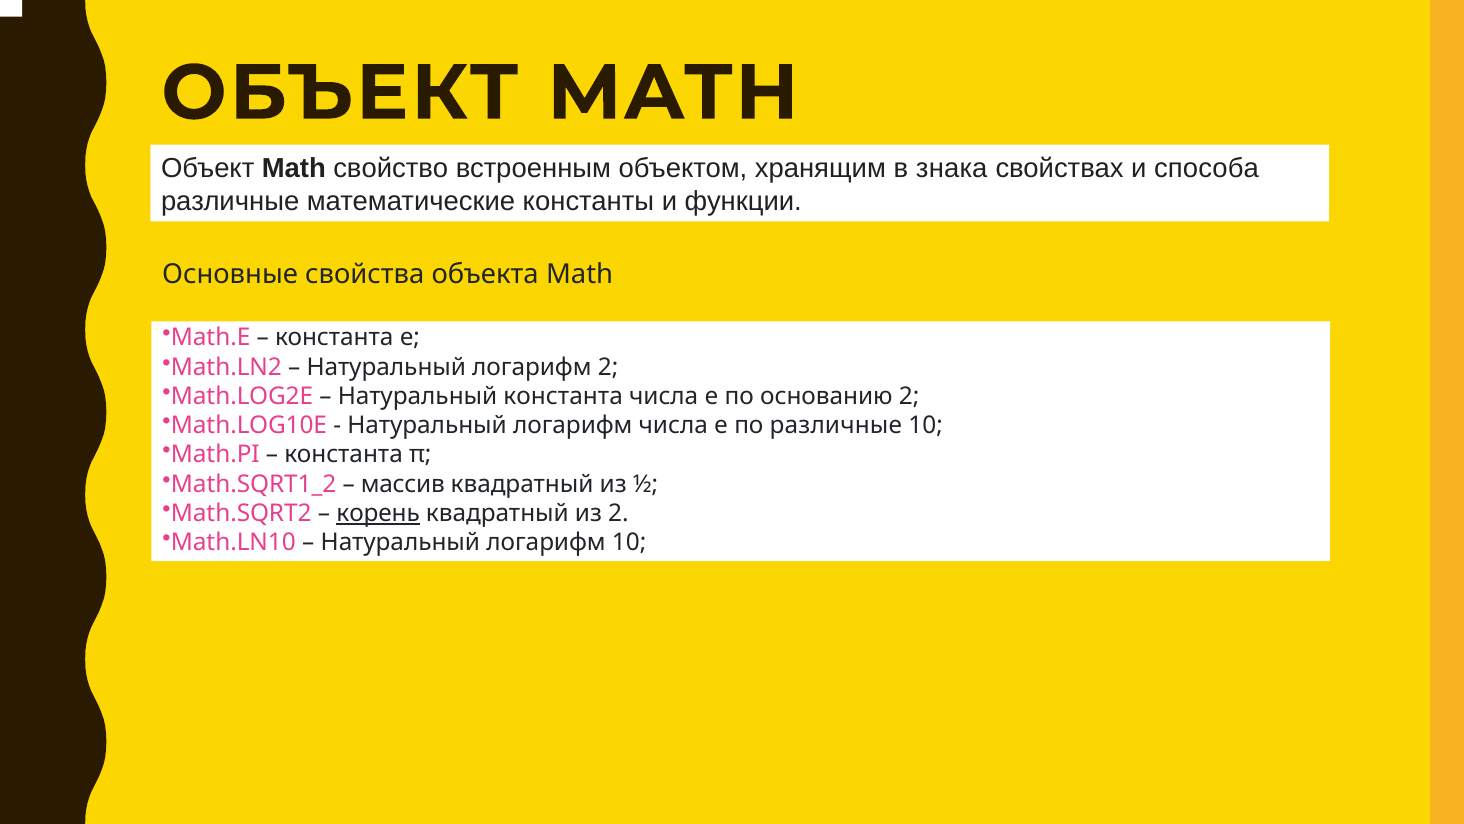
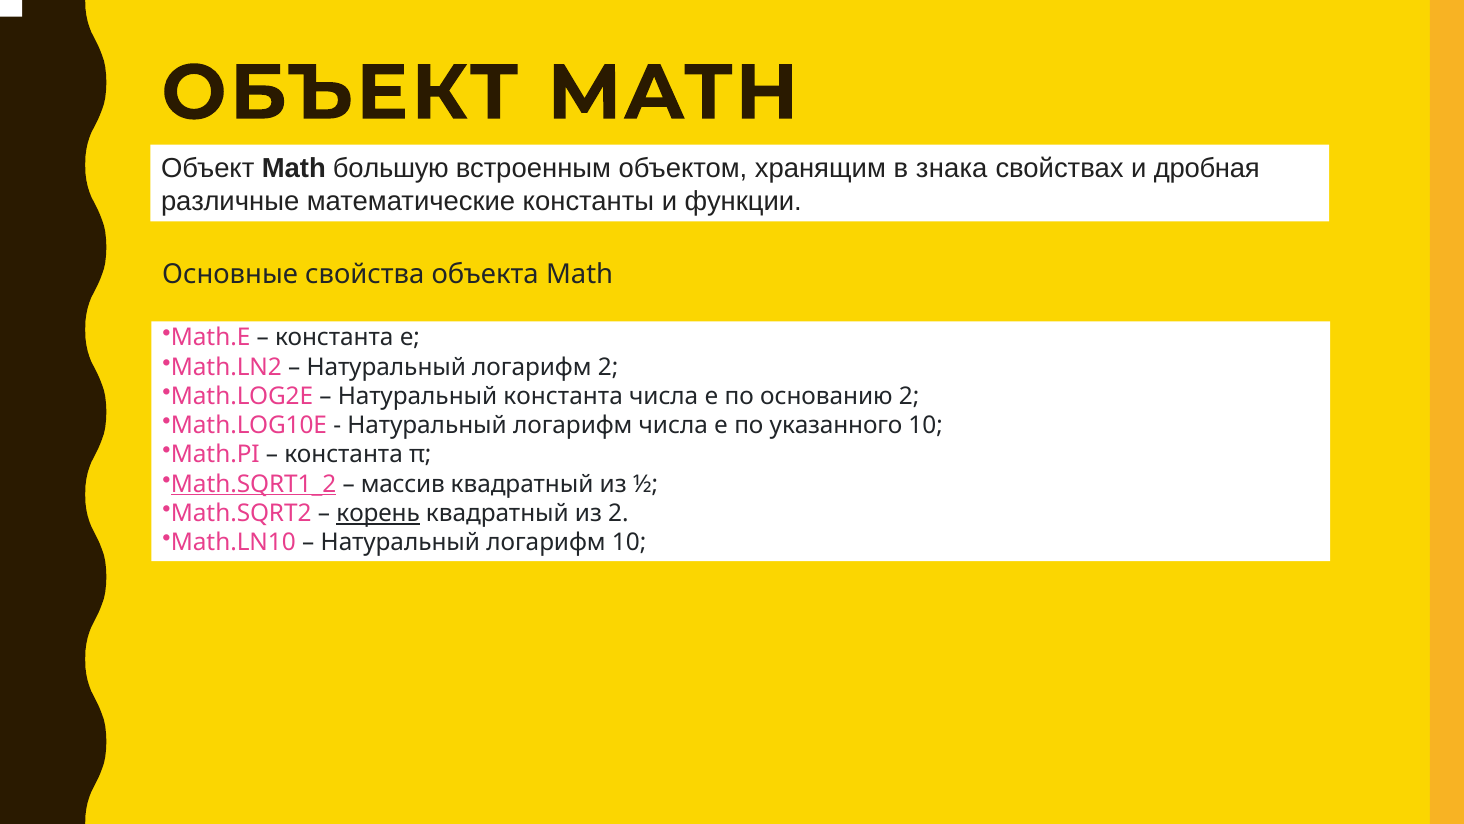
свойство: свойство -> большую (391, 168)
способа: способа -> дробная (1207, 168)
по различные: различные -> указанного (836, 425)
Math.SQRT1_2 underline: none -> present (254, 484)
